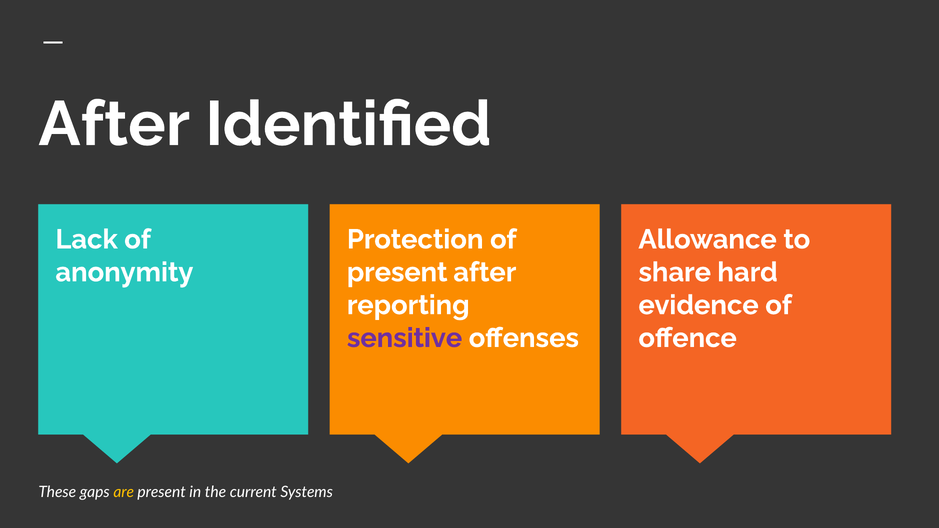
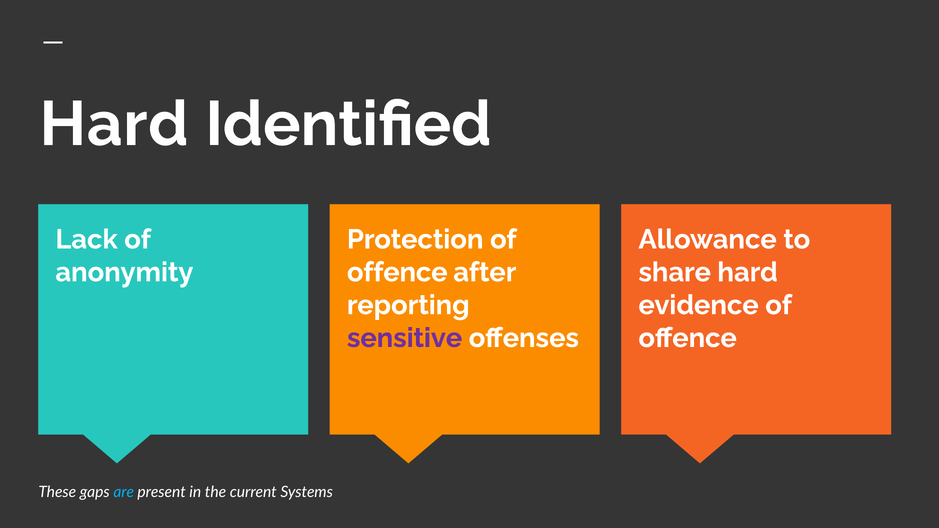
After: After -> Hard (114, 124)
present: present -> offence (397, 272)
are colour: yellow -> light blue (124, 492)
